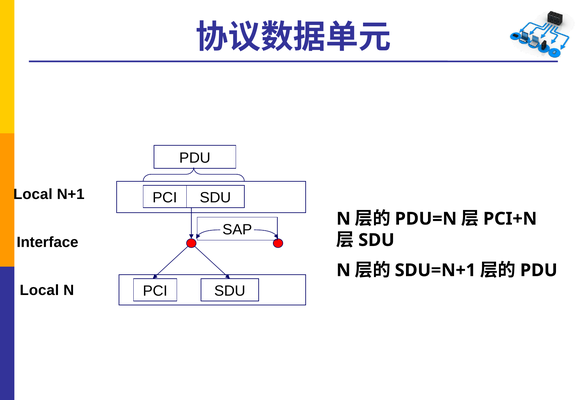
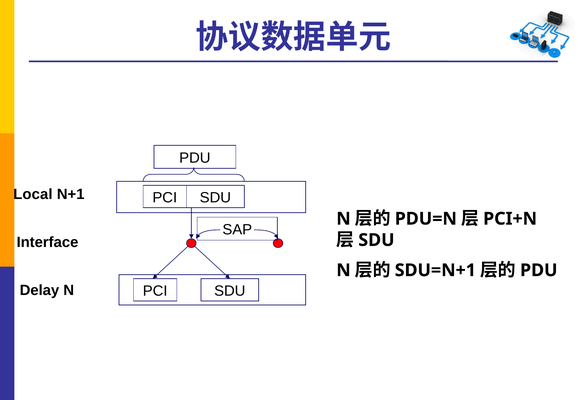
Local: Local -> Delay (39, 290)
